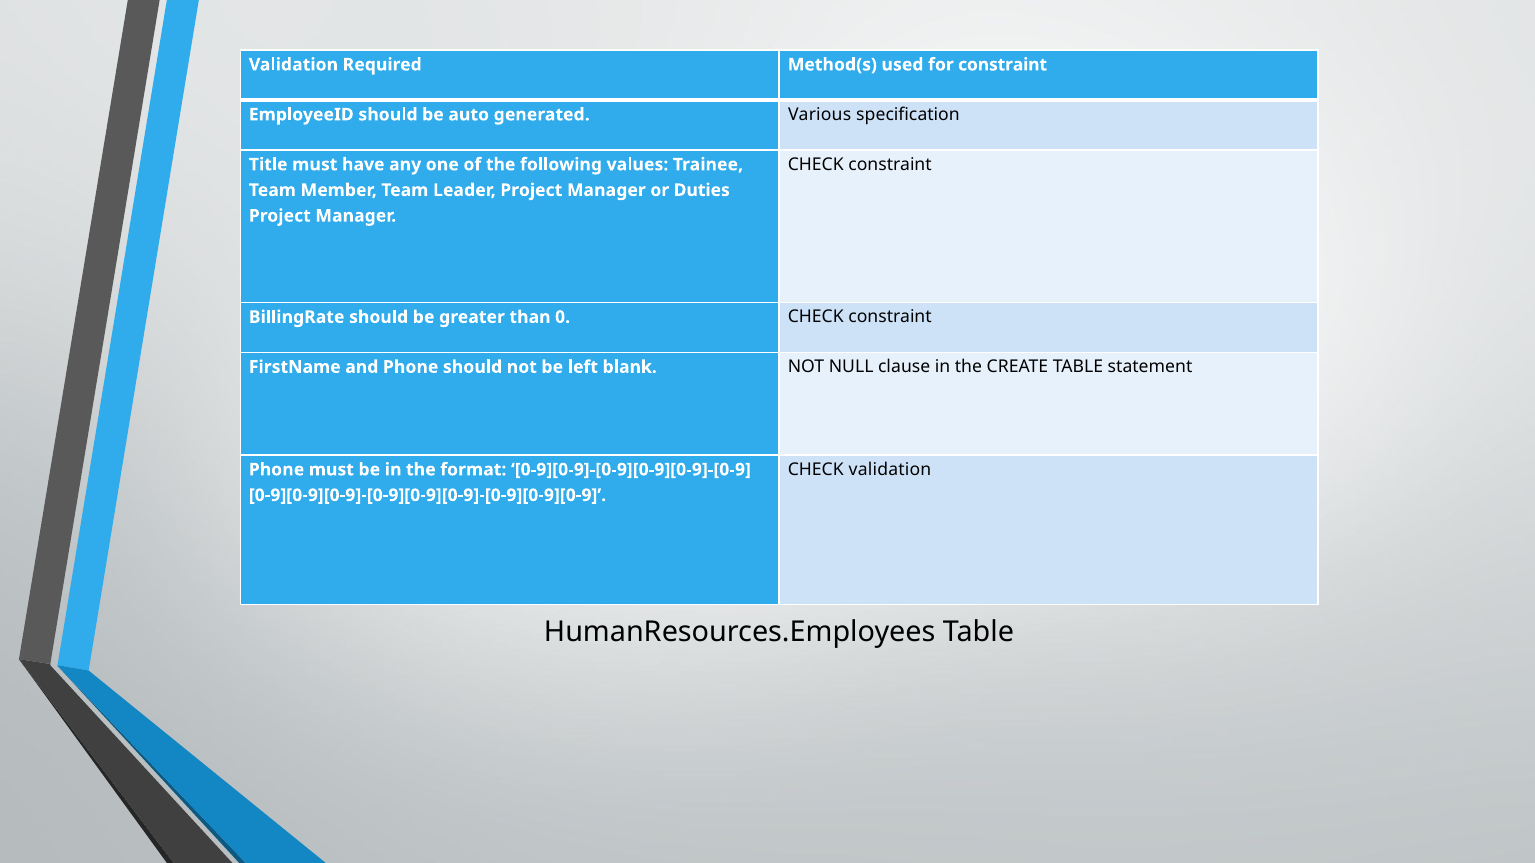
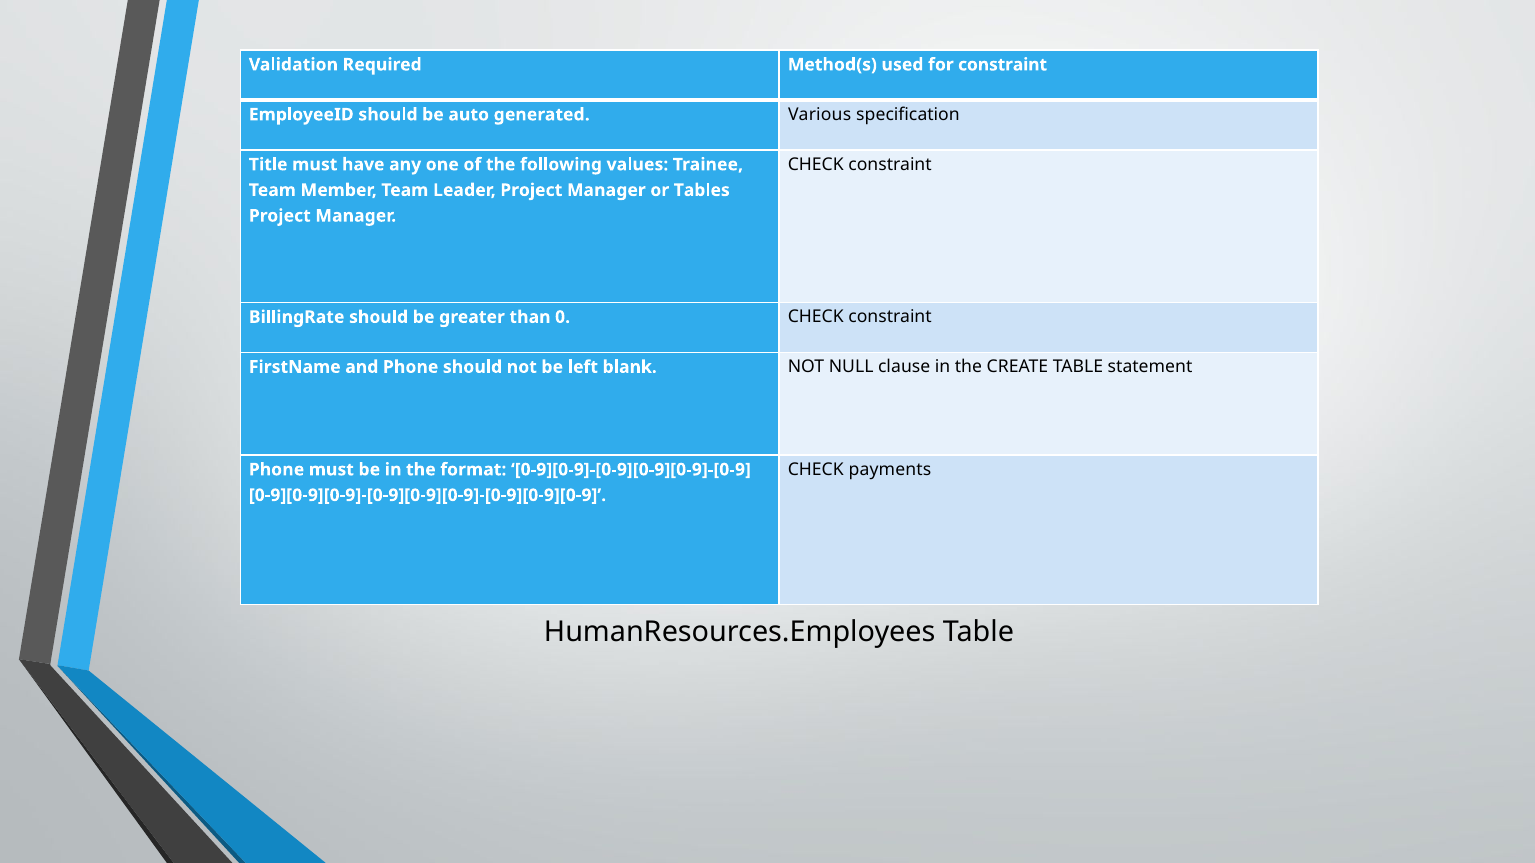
Duties: Duties -> Tables (702, 190)
CHECK validation: validation -> payments (890, 470)
